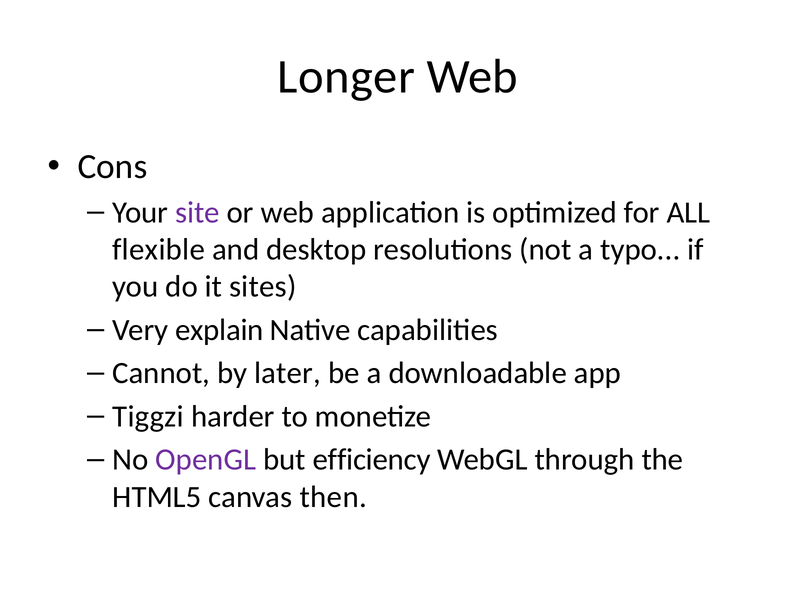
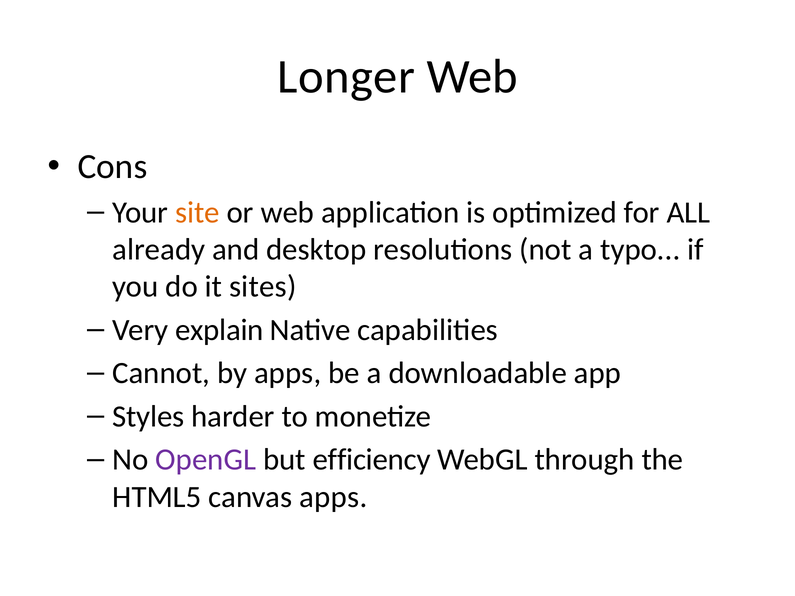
site colour: purple -> orange (198, 212)
flexible: flexible -> already (159, 250)
by later: later -> apps (288, 373)
Tiggzi: Tiggzi -> Styles (148, 417)
canvas then: then -> apps (333, 497)
